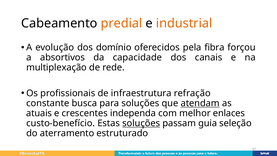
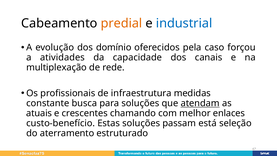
industrial colour: orange -> blue (184, 23)
fibra: fibra -> caso (214, 47)
absortivos: absortivos -> atividades (62, 57)
refração: refração -> medidas (192, 93)
independa: independa -> chamando (133, 113)
soluções underline: present -> none (141, 123)
guia: guia -> está (208, 123)
